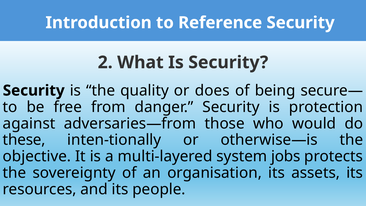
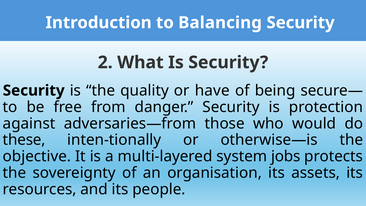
Reference: Reference -> Balancing (220, 23)
does: does -> have (212, 90)
